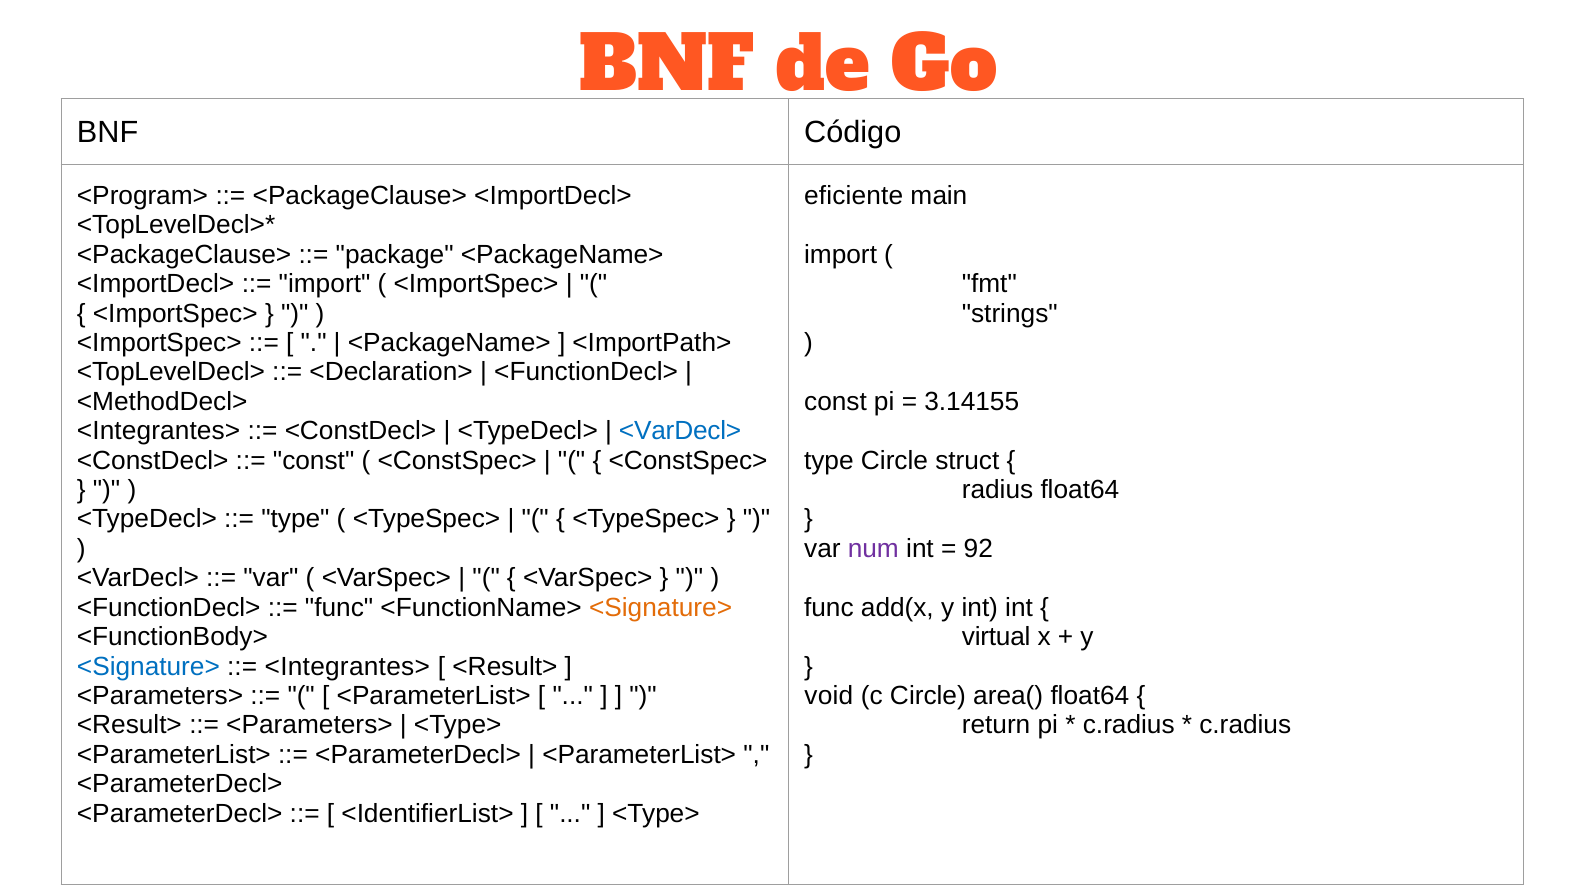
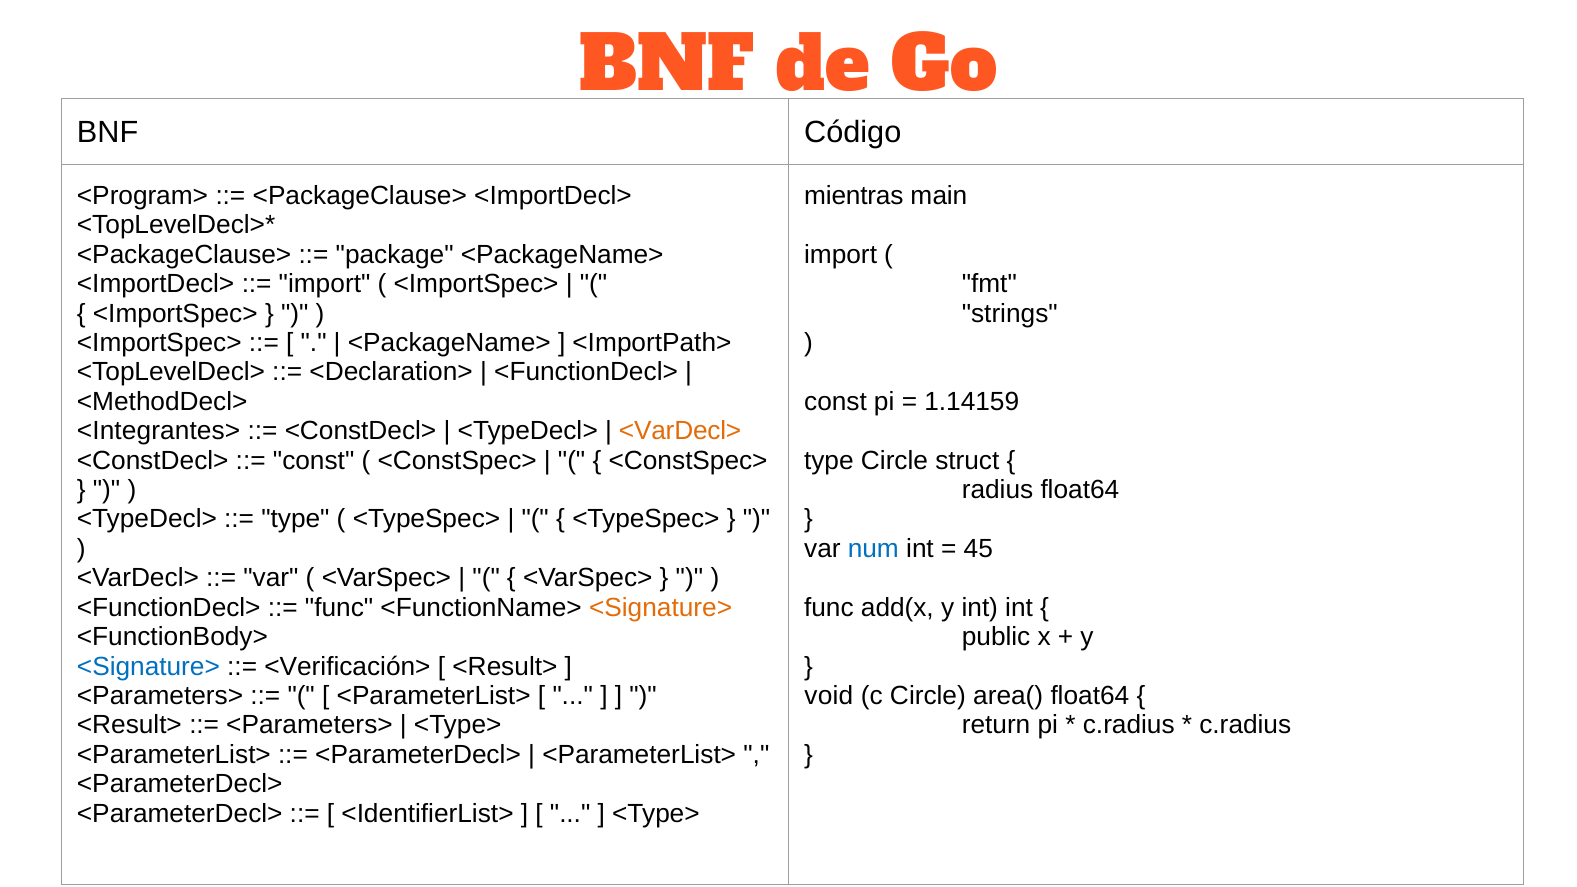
eficiente: eficiente -> mientras (854, 196)
3.14155: 3.14155 -> 1.14159 (972, 402)
<VarDecl> colour: blue -> orange (680, 431)
num colour: purple -> blue (873, 549)
92: 92 -> 45 (978, 549)
virtual: virtual -> public (996, 637)
<Integrantes>: <Integrantes> -> <Verificación> (347, 667)
